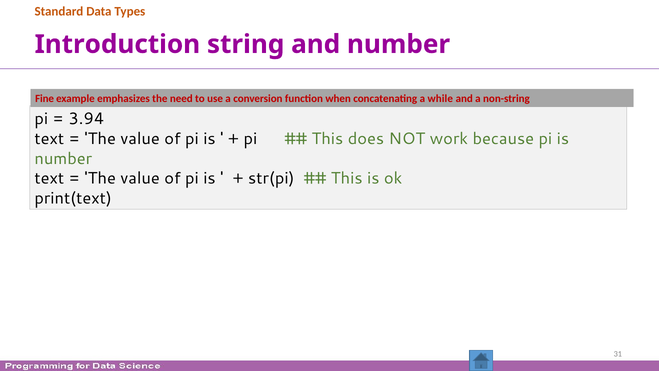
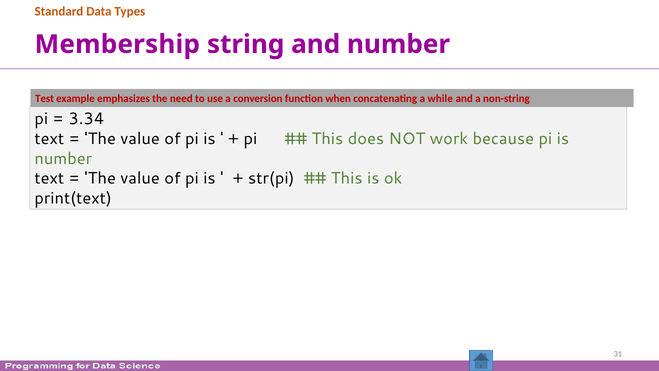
Introduction: Introduction -> Membership (117, 44)
Fine: Fine -> Test (45, 99)
3.94: 3.94 -> 3.34 (86, 119)
